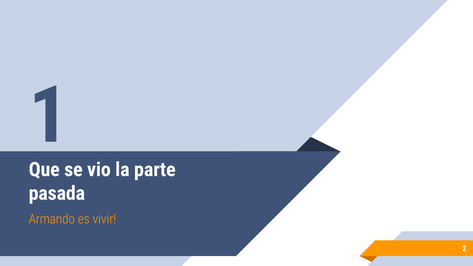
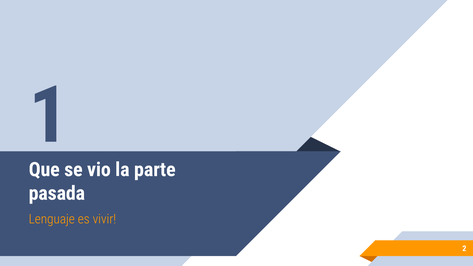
Armando: Armando -> Lenguaje (52, 219)
